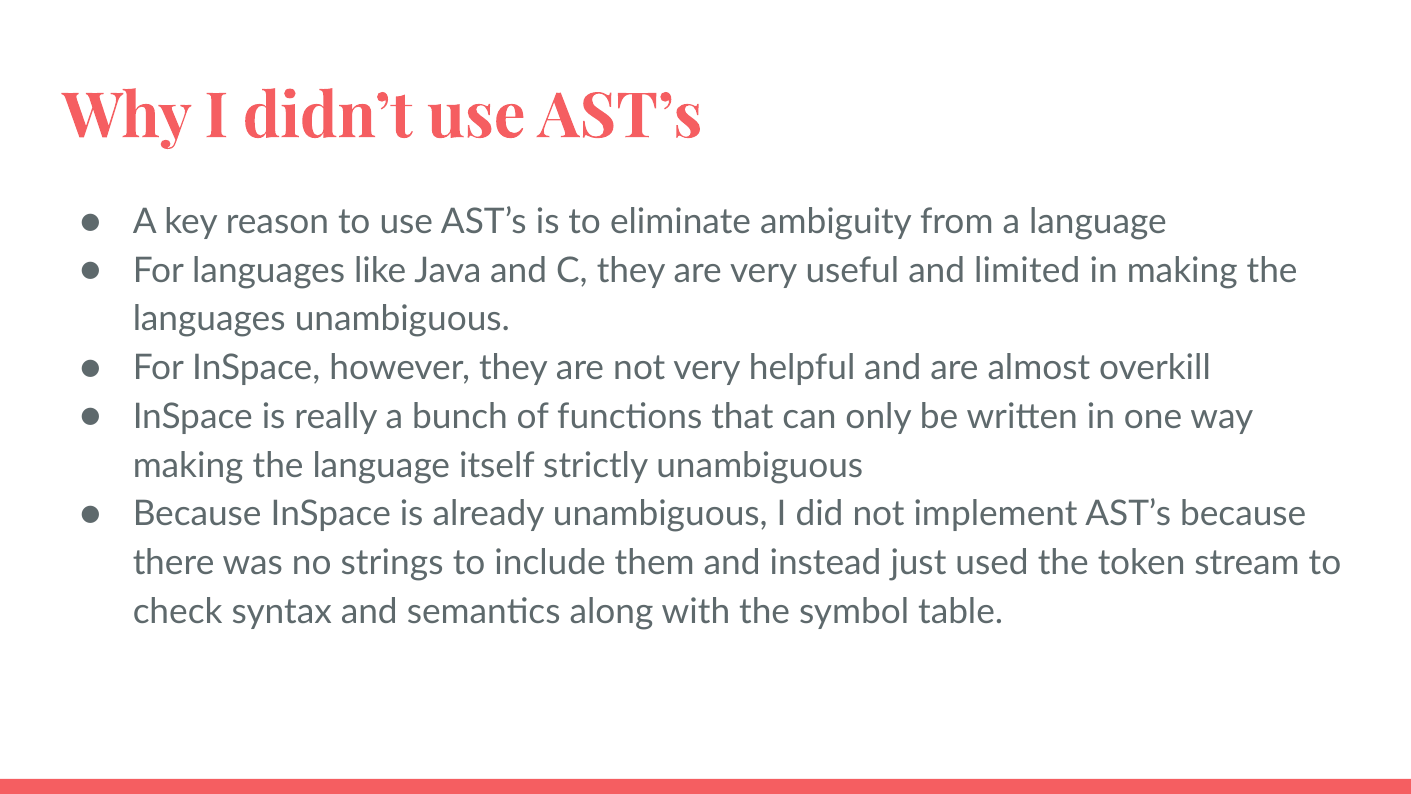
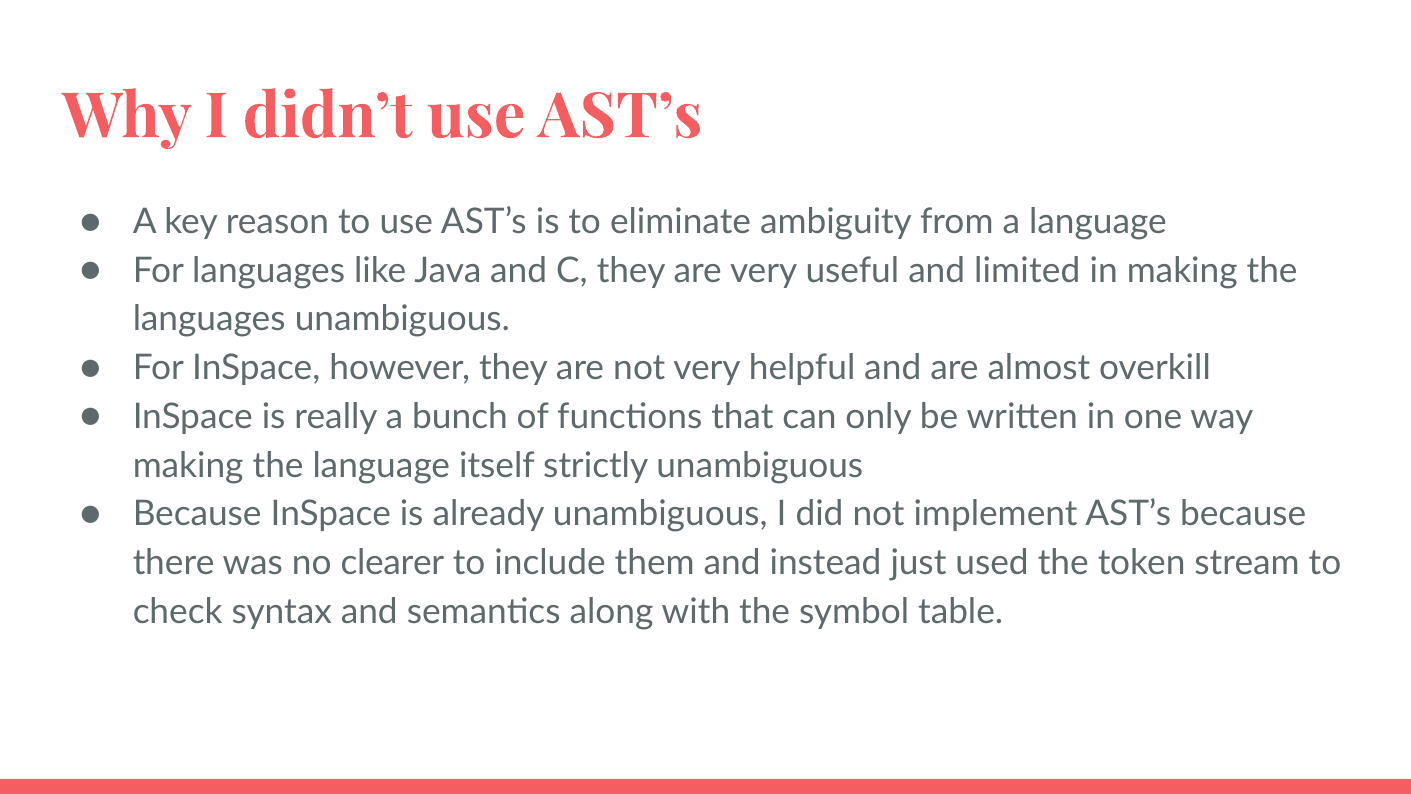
strings: strings -> clearer (392, 563)
